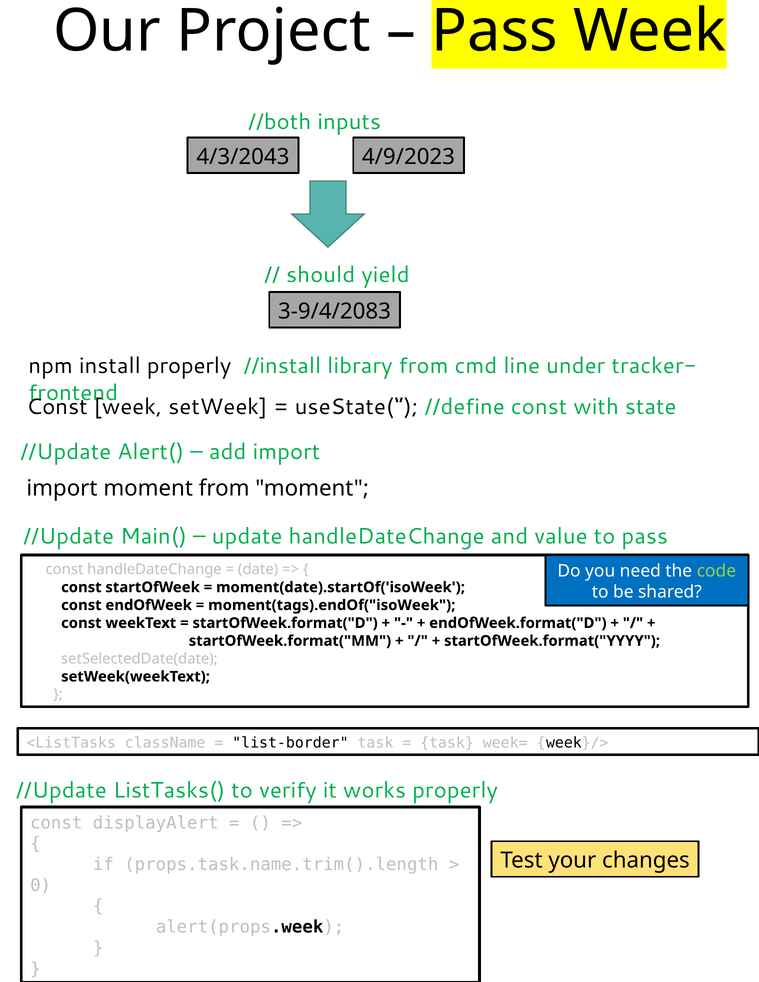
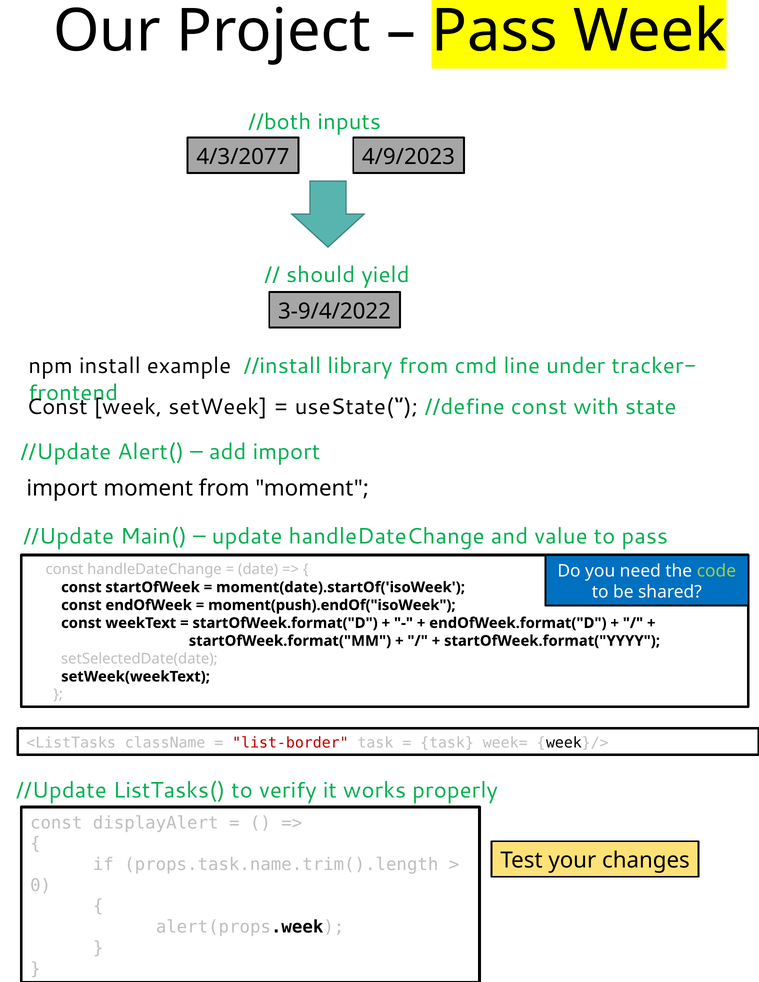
4/3/2043: 4/3/2043 -> 4/3/2077 (243, 157)
3-9/4/2083: 3-9/4/2083 -> 3-9/4/2022 (334, 311)
install properly: properly -> example (189, 366)
moment(tags).endOf("isoWeek: moment(tags).endOf("isoWeek -> moment(push).endOf("isoWeek (332, 605)
list-border colour: black -> red (290, 743)
